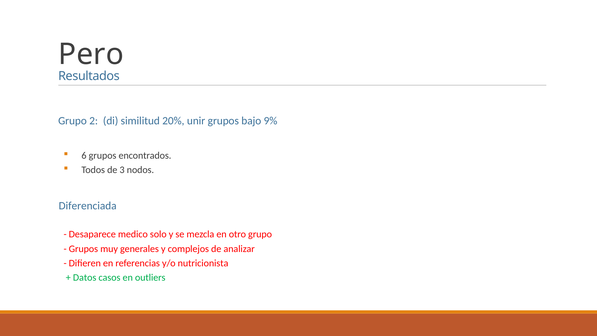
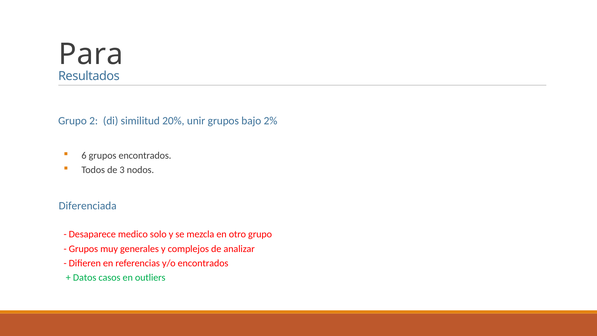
Pero: Pero -> Para (91, 54)
9%: 9% -> 2% (271, 121)
y/o nutricionista: nutricionista -> encontrados (203, 263)
